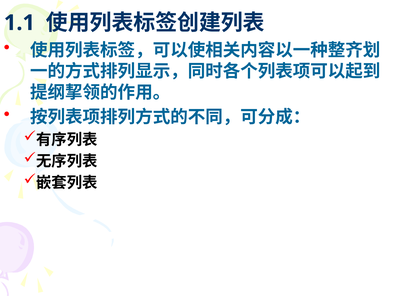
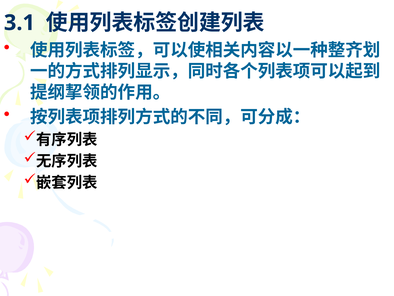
1.1: 1.1 -> 3.1 (19, 23)
